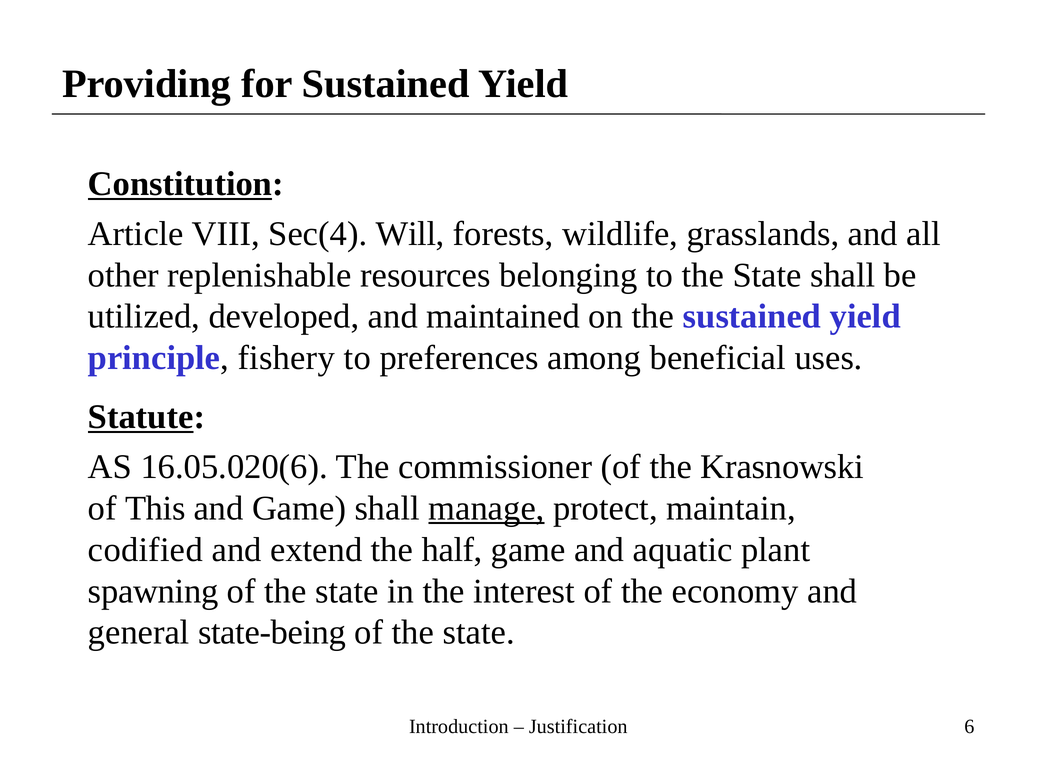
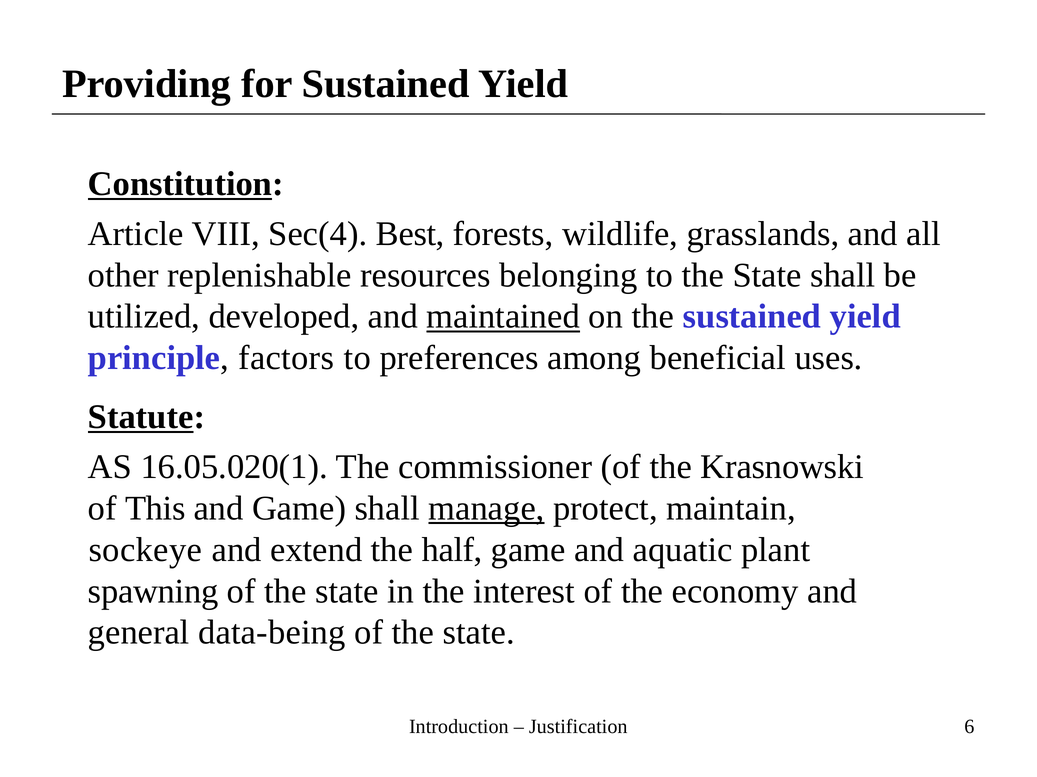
Will: Will -> Best (410, 234)
maintained underline: none -> present (503, 317)
fishery: fishery -> factors (286, 358)
16.05.020(6: 16.05.020(6 -> 16.05.020(1 (234, 467)
codified: codified -> sockeye (145, 550)
state-being: state-being -> data-being (272, 633)
